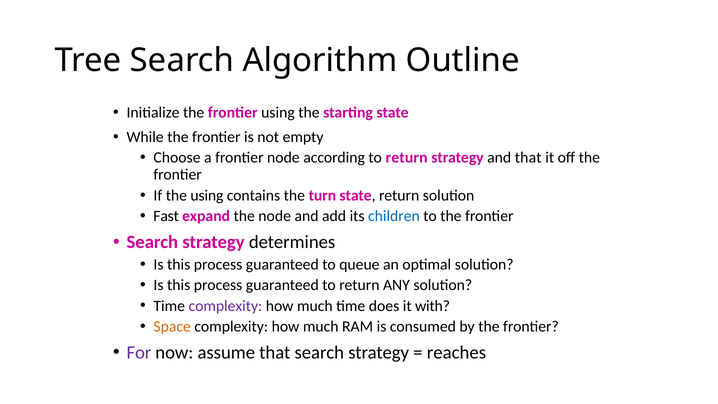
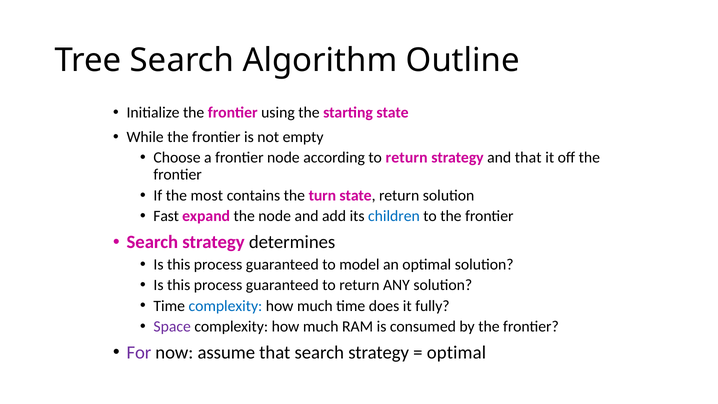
the using: using -> most (207, 195)
queue: queue -> model (359, 264)
complexity colour: purple -> blue (225, 306)
with: with -> fully (432, 306)
Space colour: orange -> purple (172, 326)
reaches: reaches -> optimal (456, 352)
